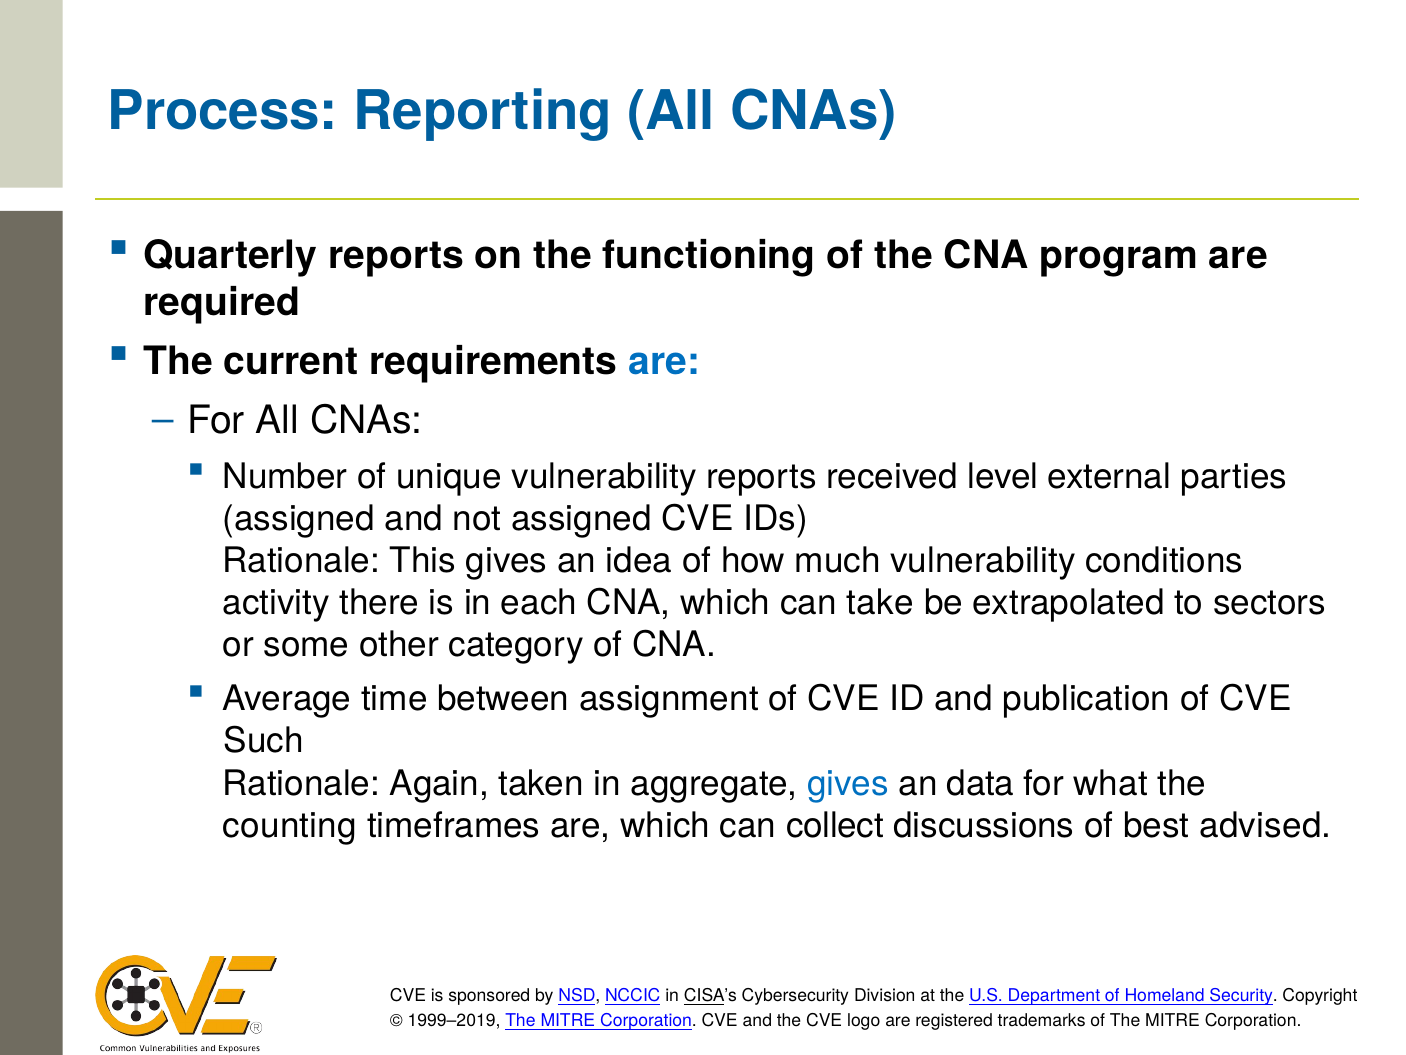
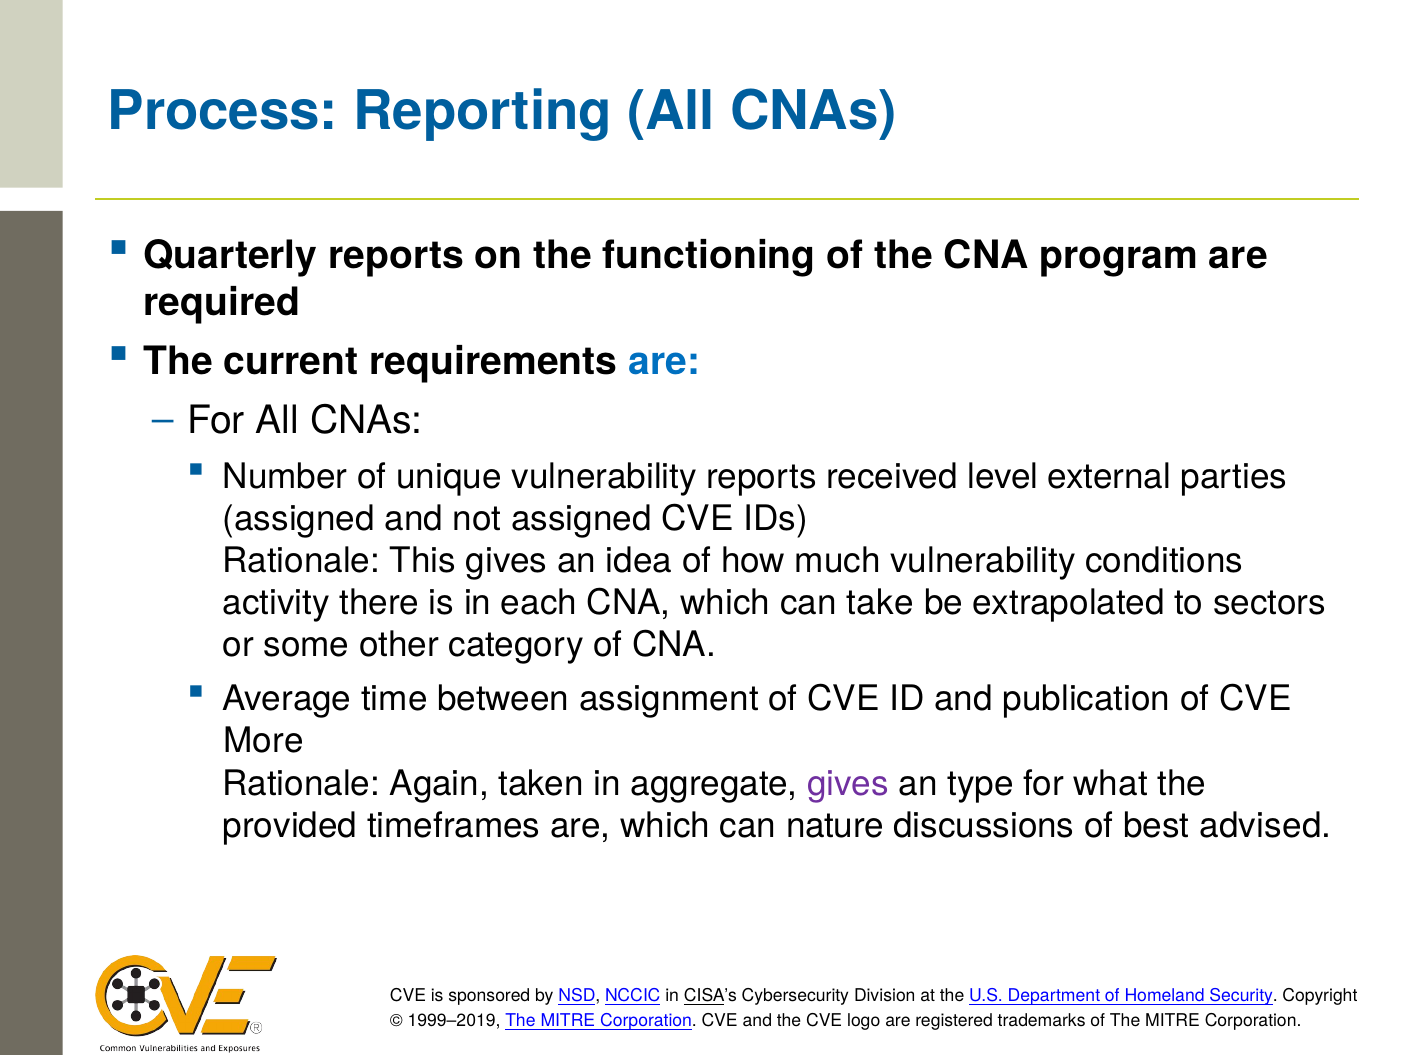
Such: Such -> More (264, 741)
gives colour: blue -> purple (848, 783)
data: data -> type (980, 783)
counting: counting -> provided (290, 825)
collect: collect -> nature (835, 825)
